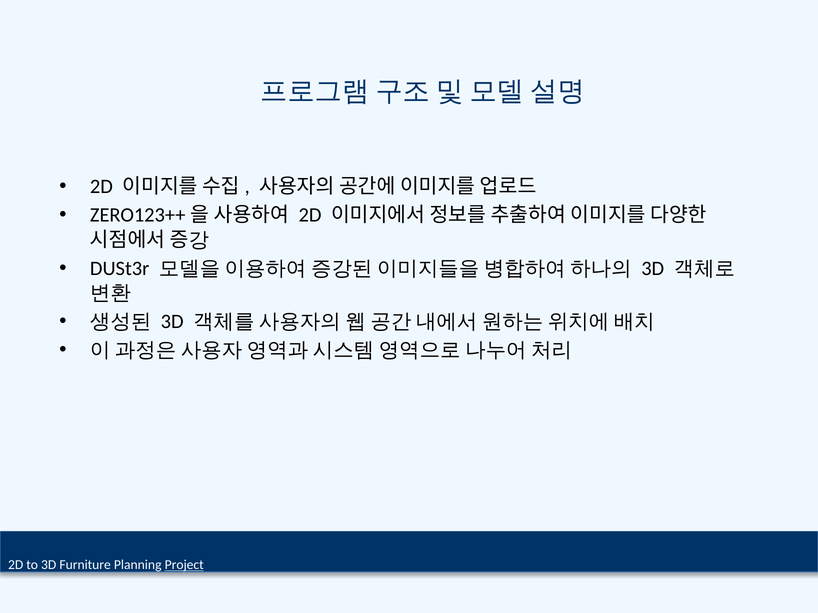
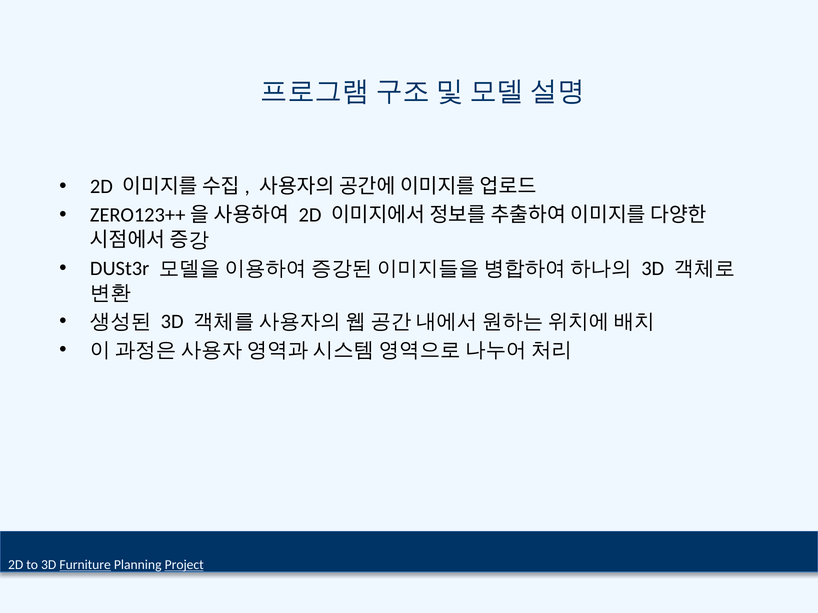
Furniture underline: none -> present (85, 565)
